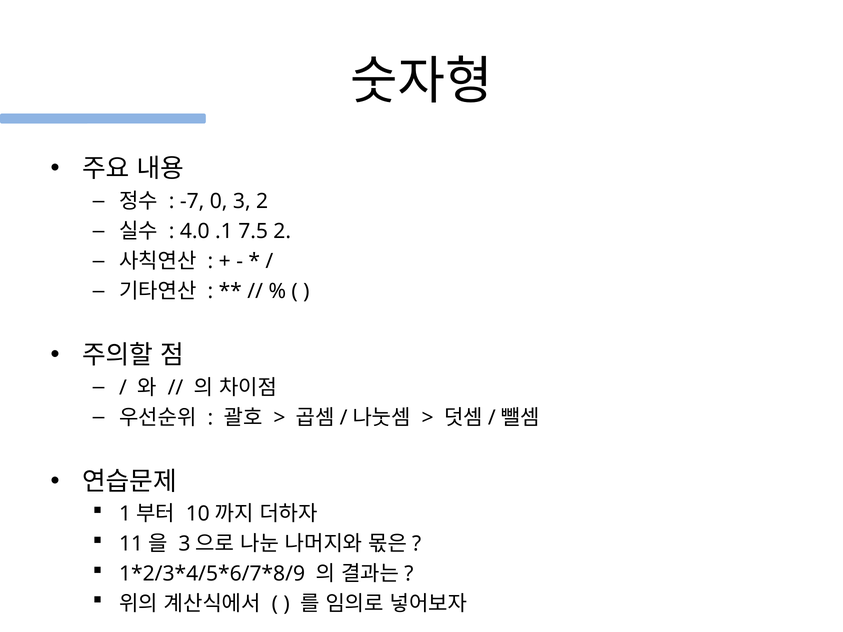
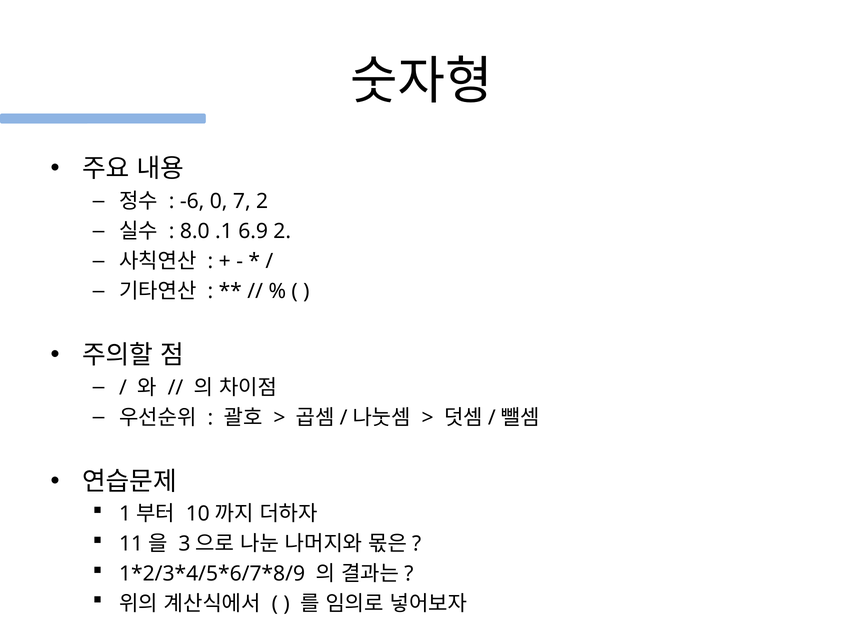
-7: -7 -> -6 (192, 201)
3: 3 -> 7 (242, 201)
4.0: 4.0 -> 8.0 (195, 231)
7.5: 7.5 -> 6.9 (253, 231)
